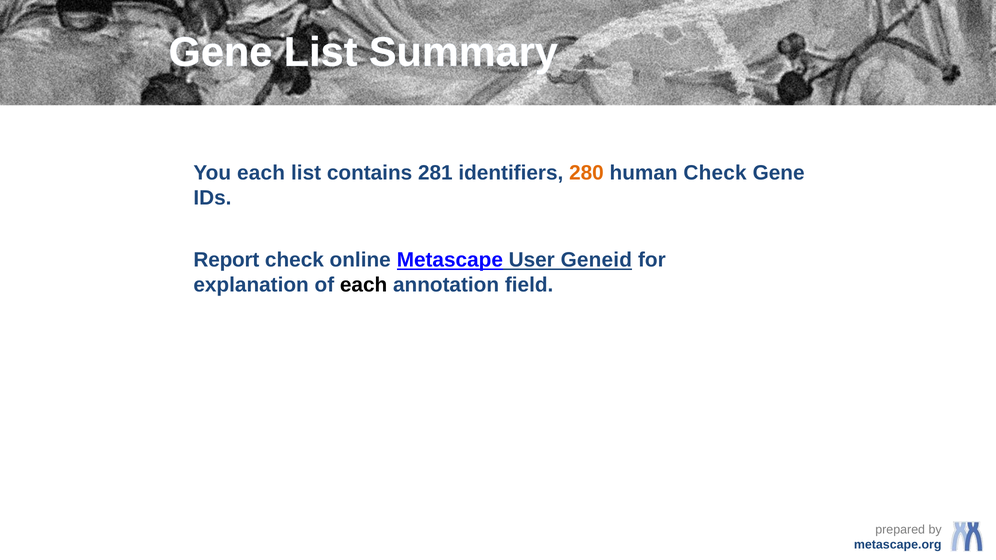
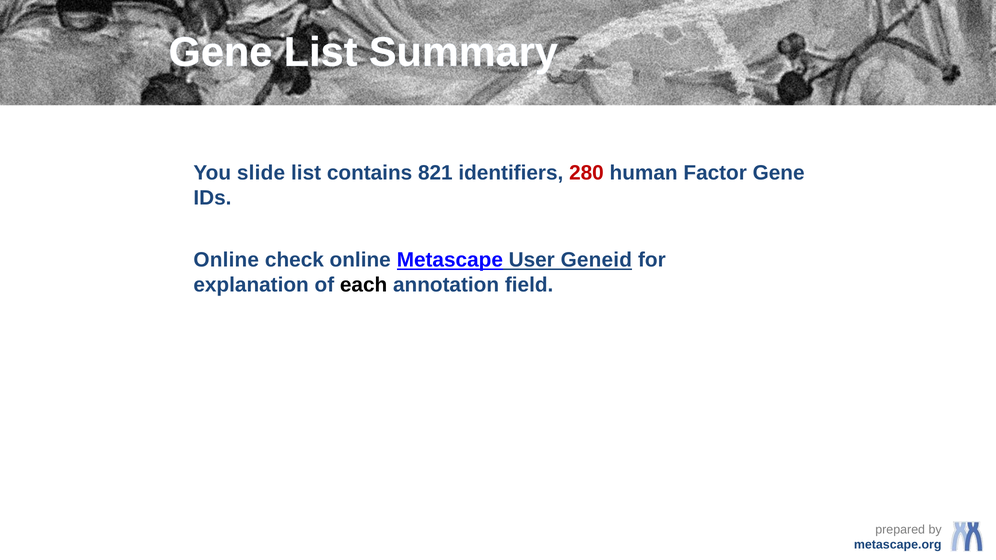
You each: each -> slide (261, 173)
281: 281 -> 821 (435, 173)
280 colour: orange -> red (586, 173)
human Check: Check -> Factor (715, 173)
Report: Report -> Online (226, 260)
